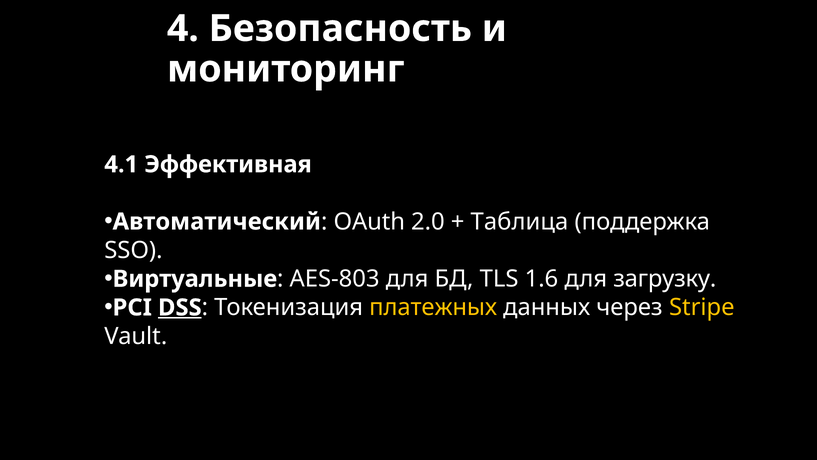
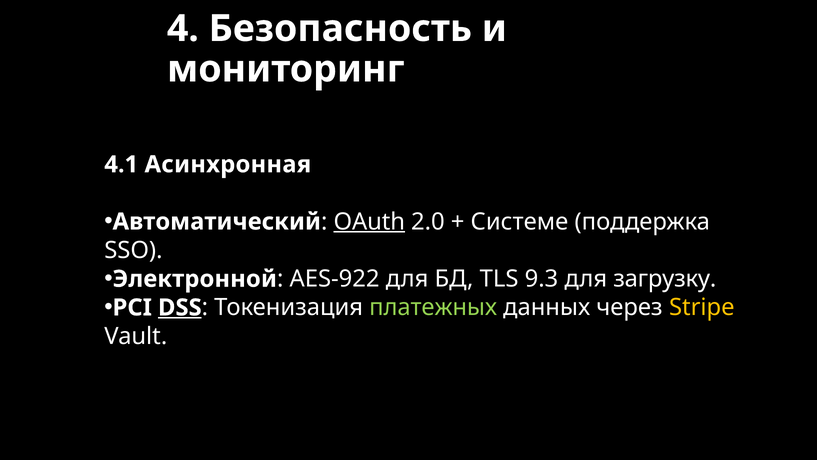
Эффективная: Эффективная -> Асинхронная (228, 164)
OAuth underline: none -> present (369, 221)
Таблица: Таблица -> Системе (519, 221)
Виртуальные: Виртуальные -> Электронной (195, 279)
AES-803: AES-803 -> AES-922 (335, 279)
1.6: 1.6 -> 9.3 (541, 279)
платежных colour: yellow -> light green (433, 307)
